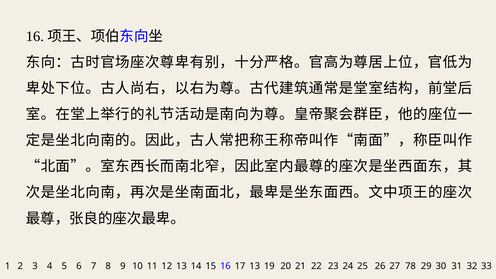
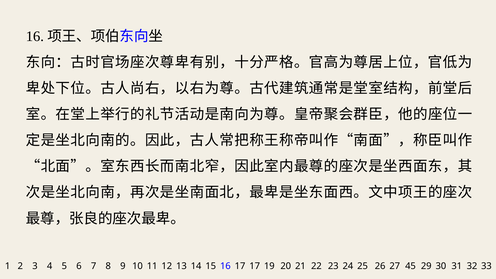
15 13: 13 -> 17 (255, 266)
78: 78 -> 45 (411, 266)
